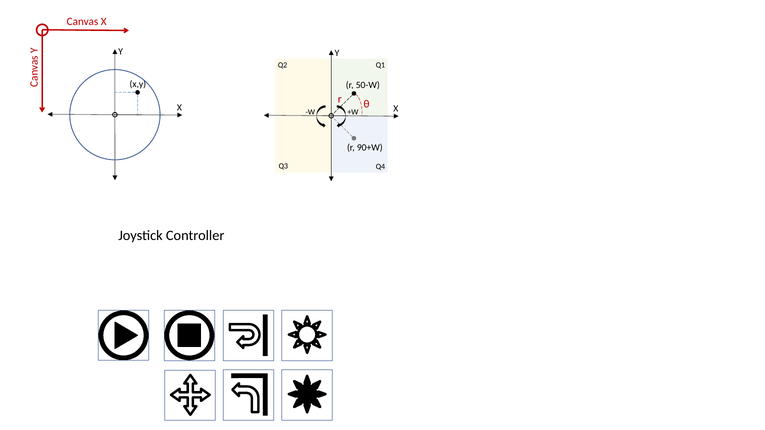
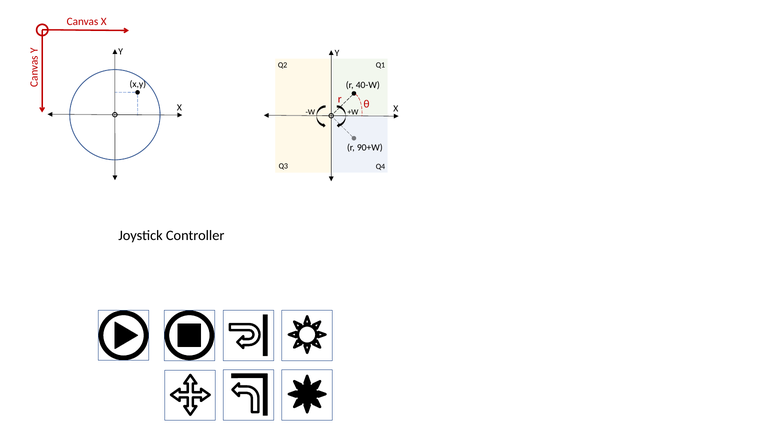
50-W: 50-W -> 40-W (368, 85)
